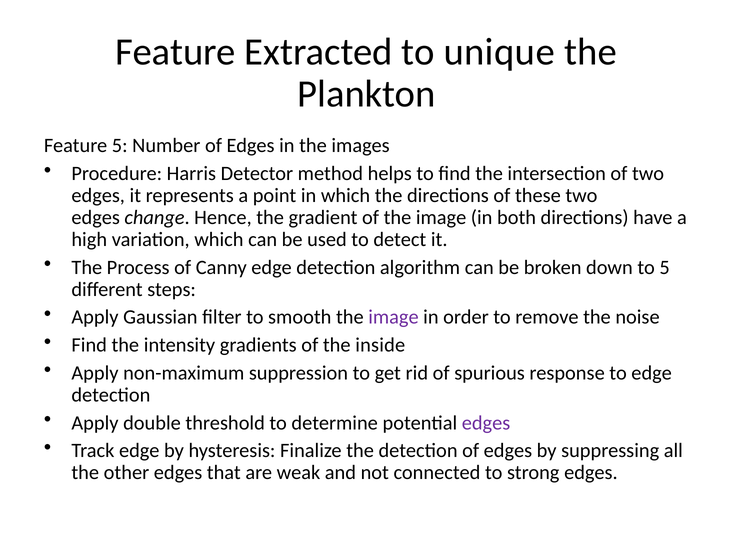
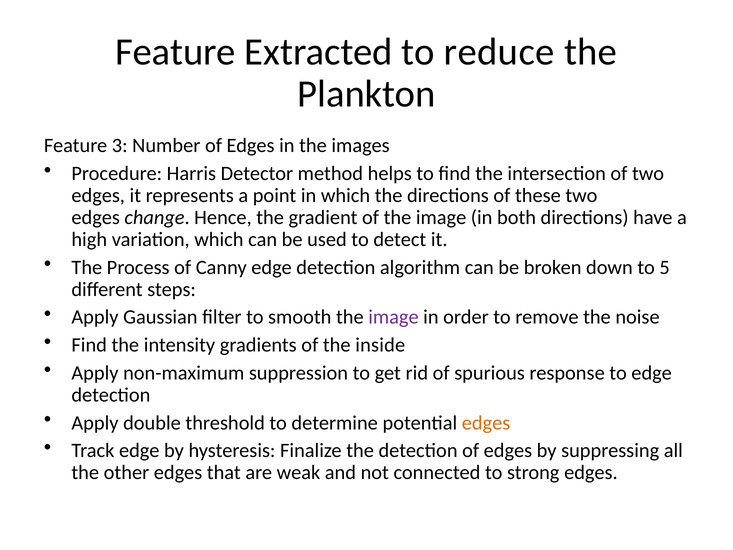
unique: unique -> reduce (499, 52)
Feature 5: 5 -> 3 (120, 146)
edges colour: purple -> orange (486, 423)
